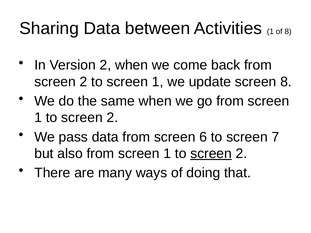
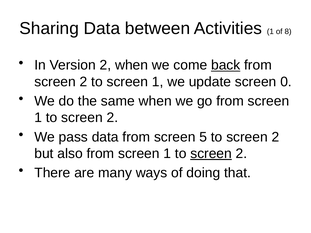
back underline: none -> present (226, 65)
screen 8: 8 -> 0 (286, 82)
6: 6 -> 5 (203, 137)
7: 7 -> 2 (275, 137)
